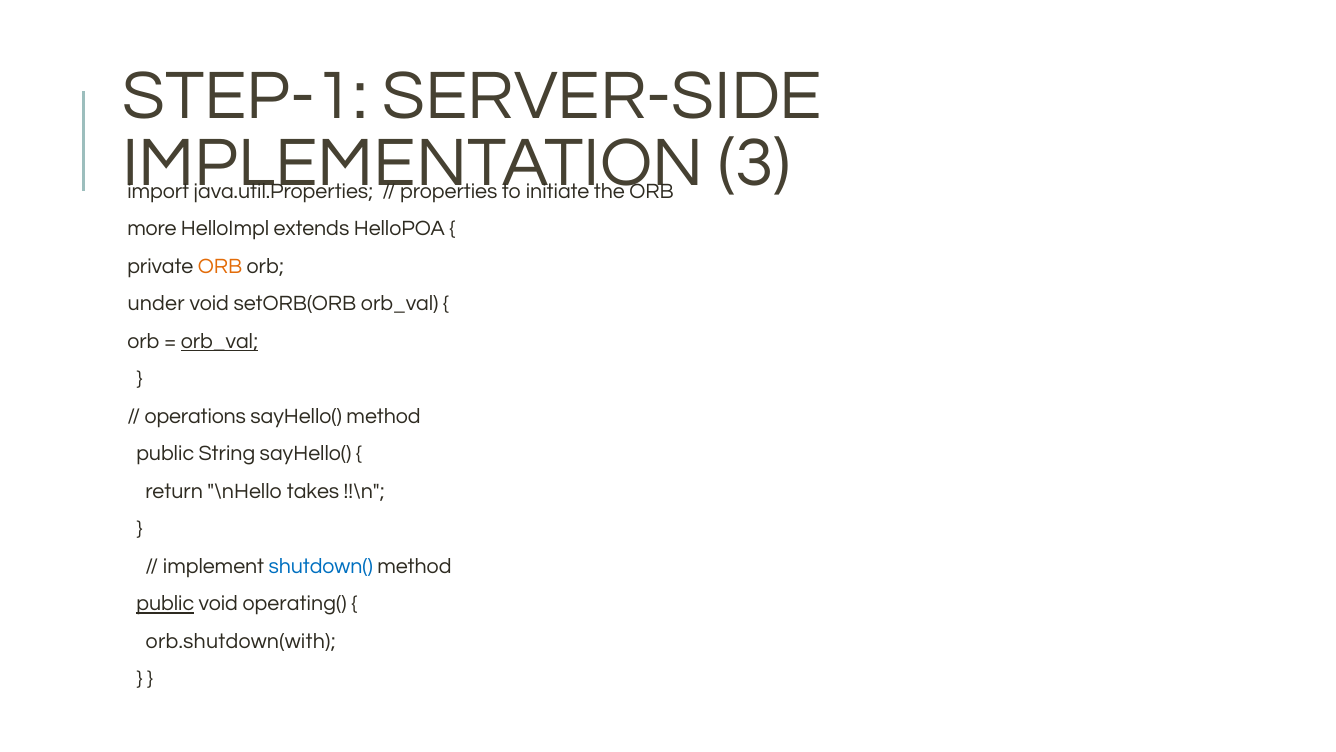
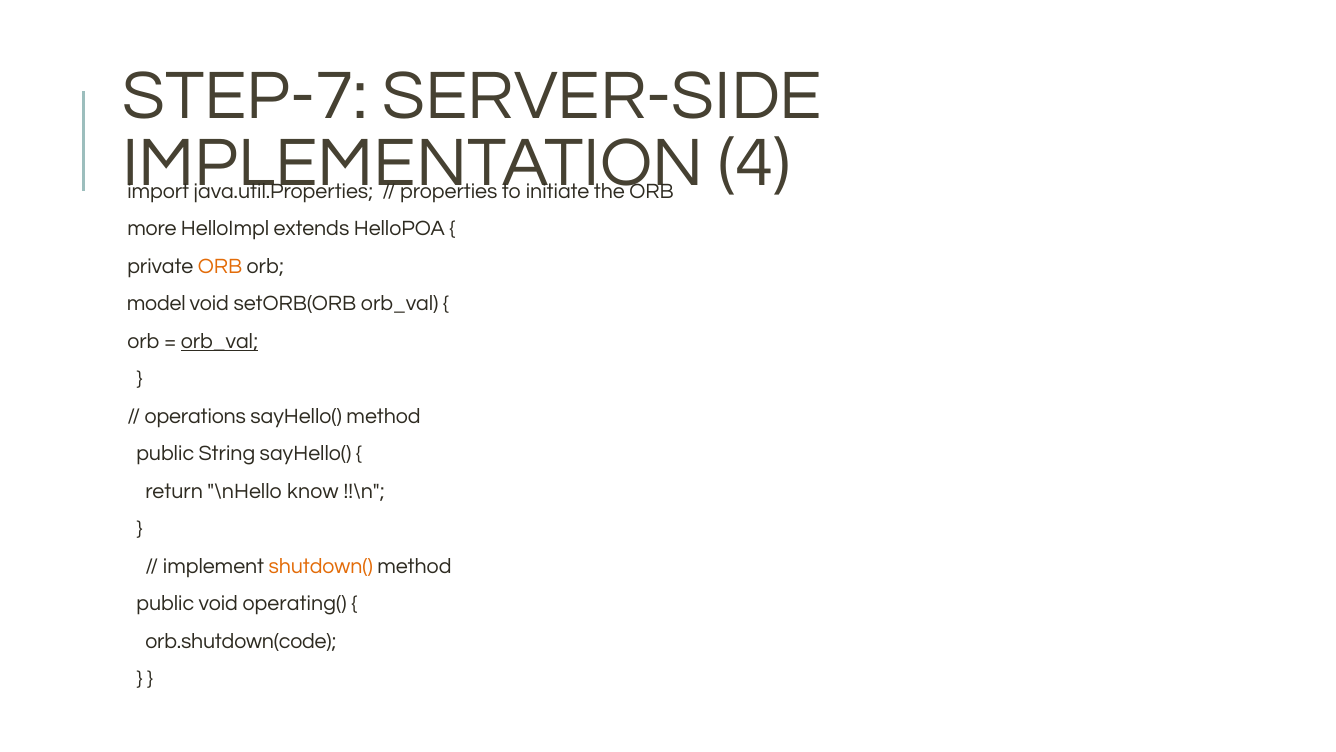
STEP-1: STEP-1 -> STEP-7 (245, 95)
3: 3 -> 4 (754, 162)
under: under -> model (156, 303)
takes: takes -> know (313, 491)
shutdown( colour: blue -> orange (321, 566)
public underline: present -> none (165, 603)
orb.shutdown(with: orb.shutdown(with -> orb.shutdown(code (241, 641)
